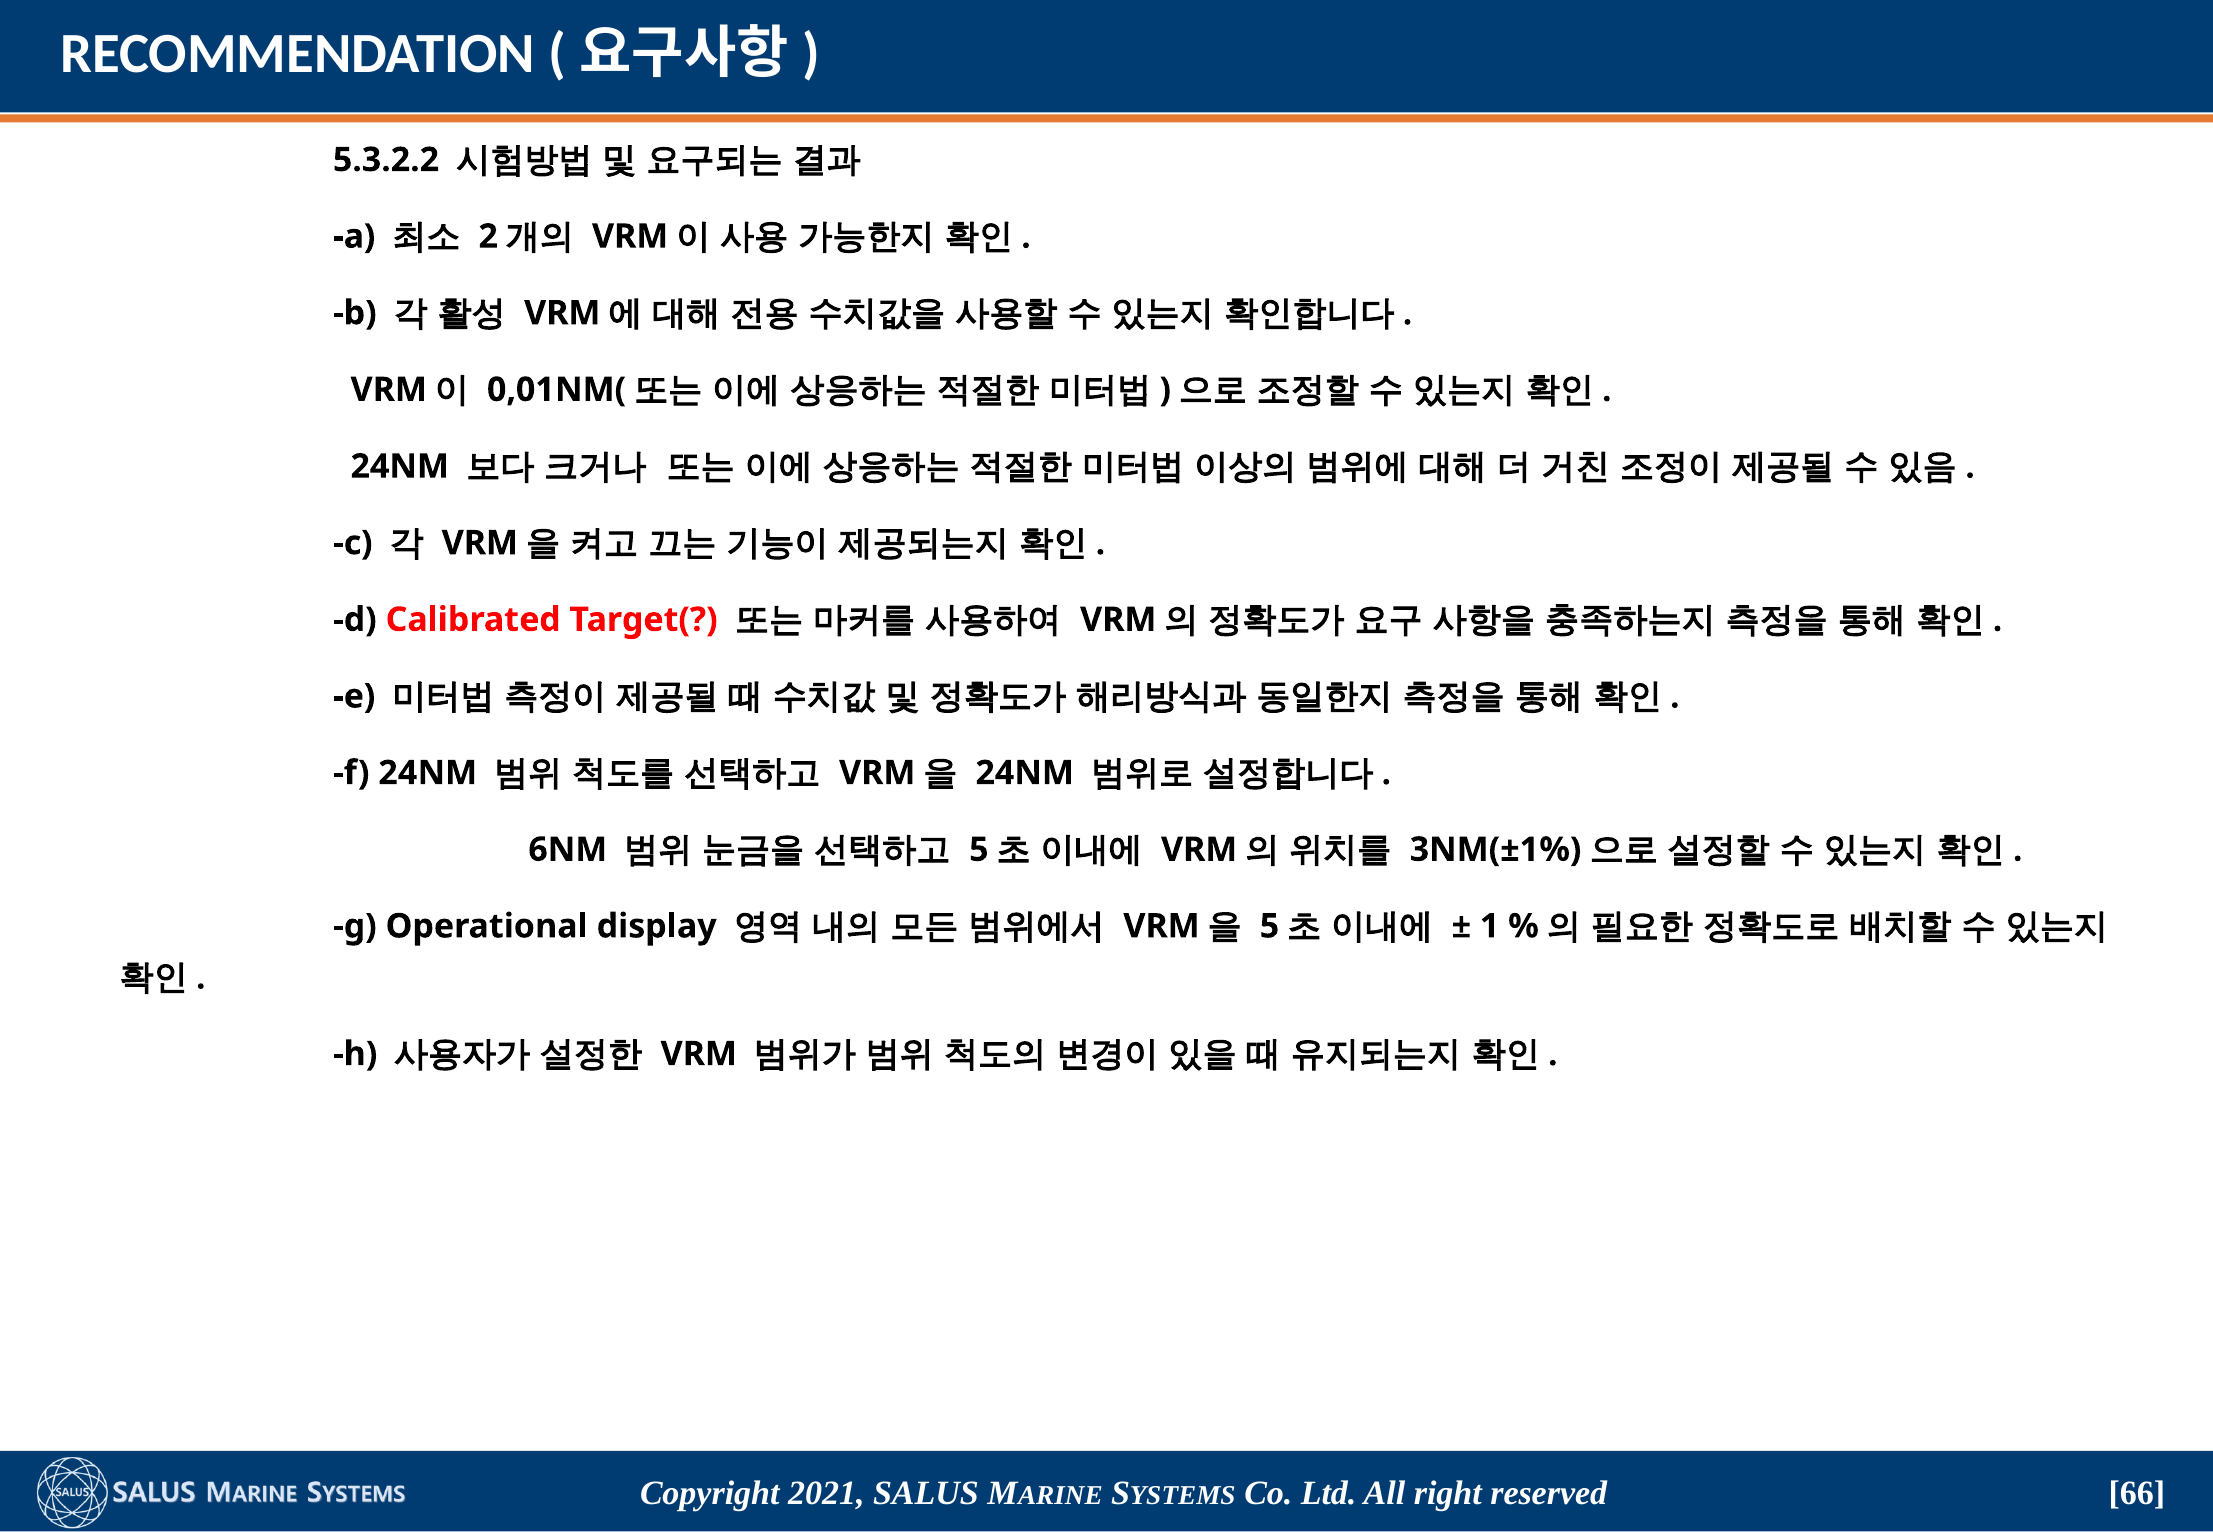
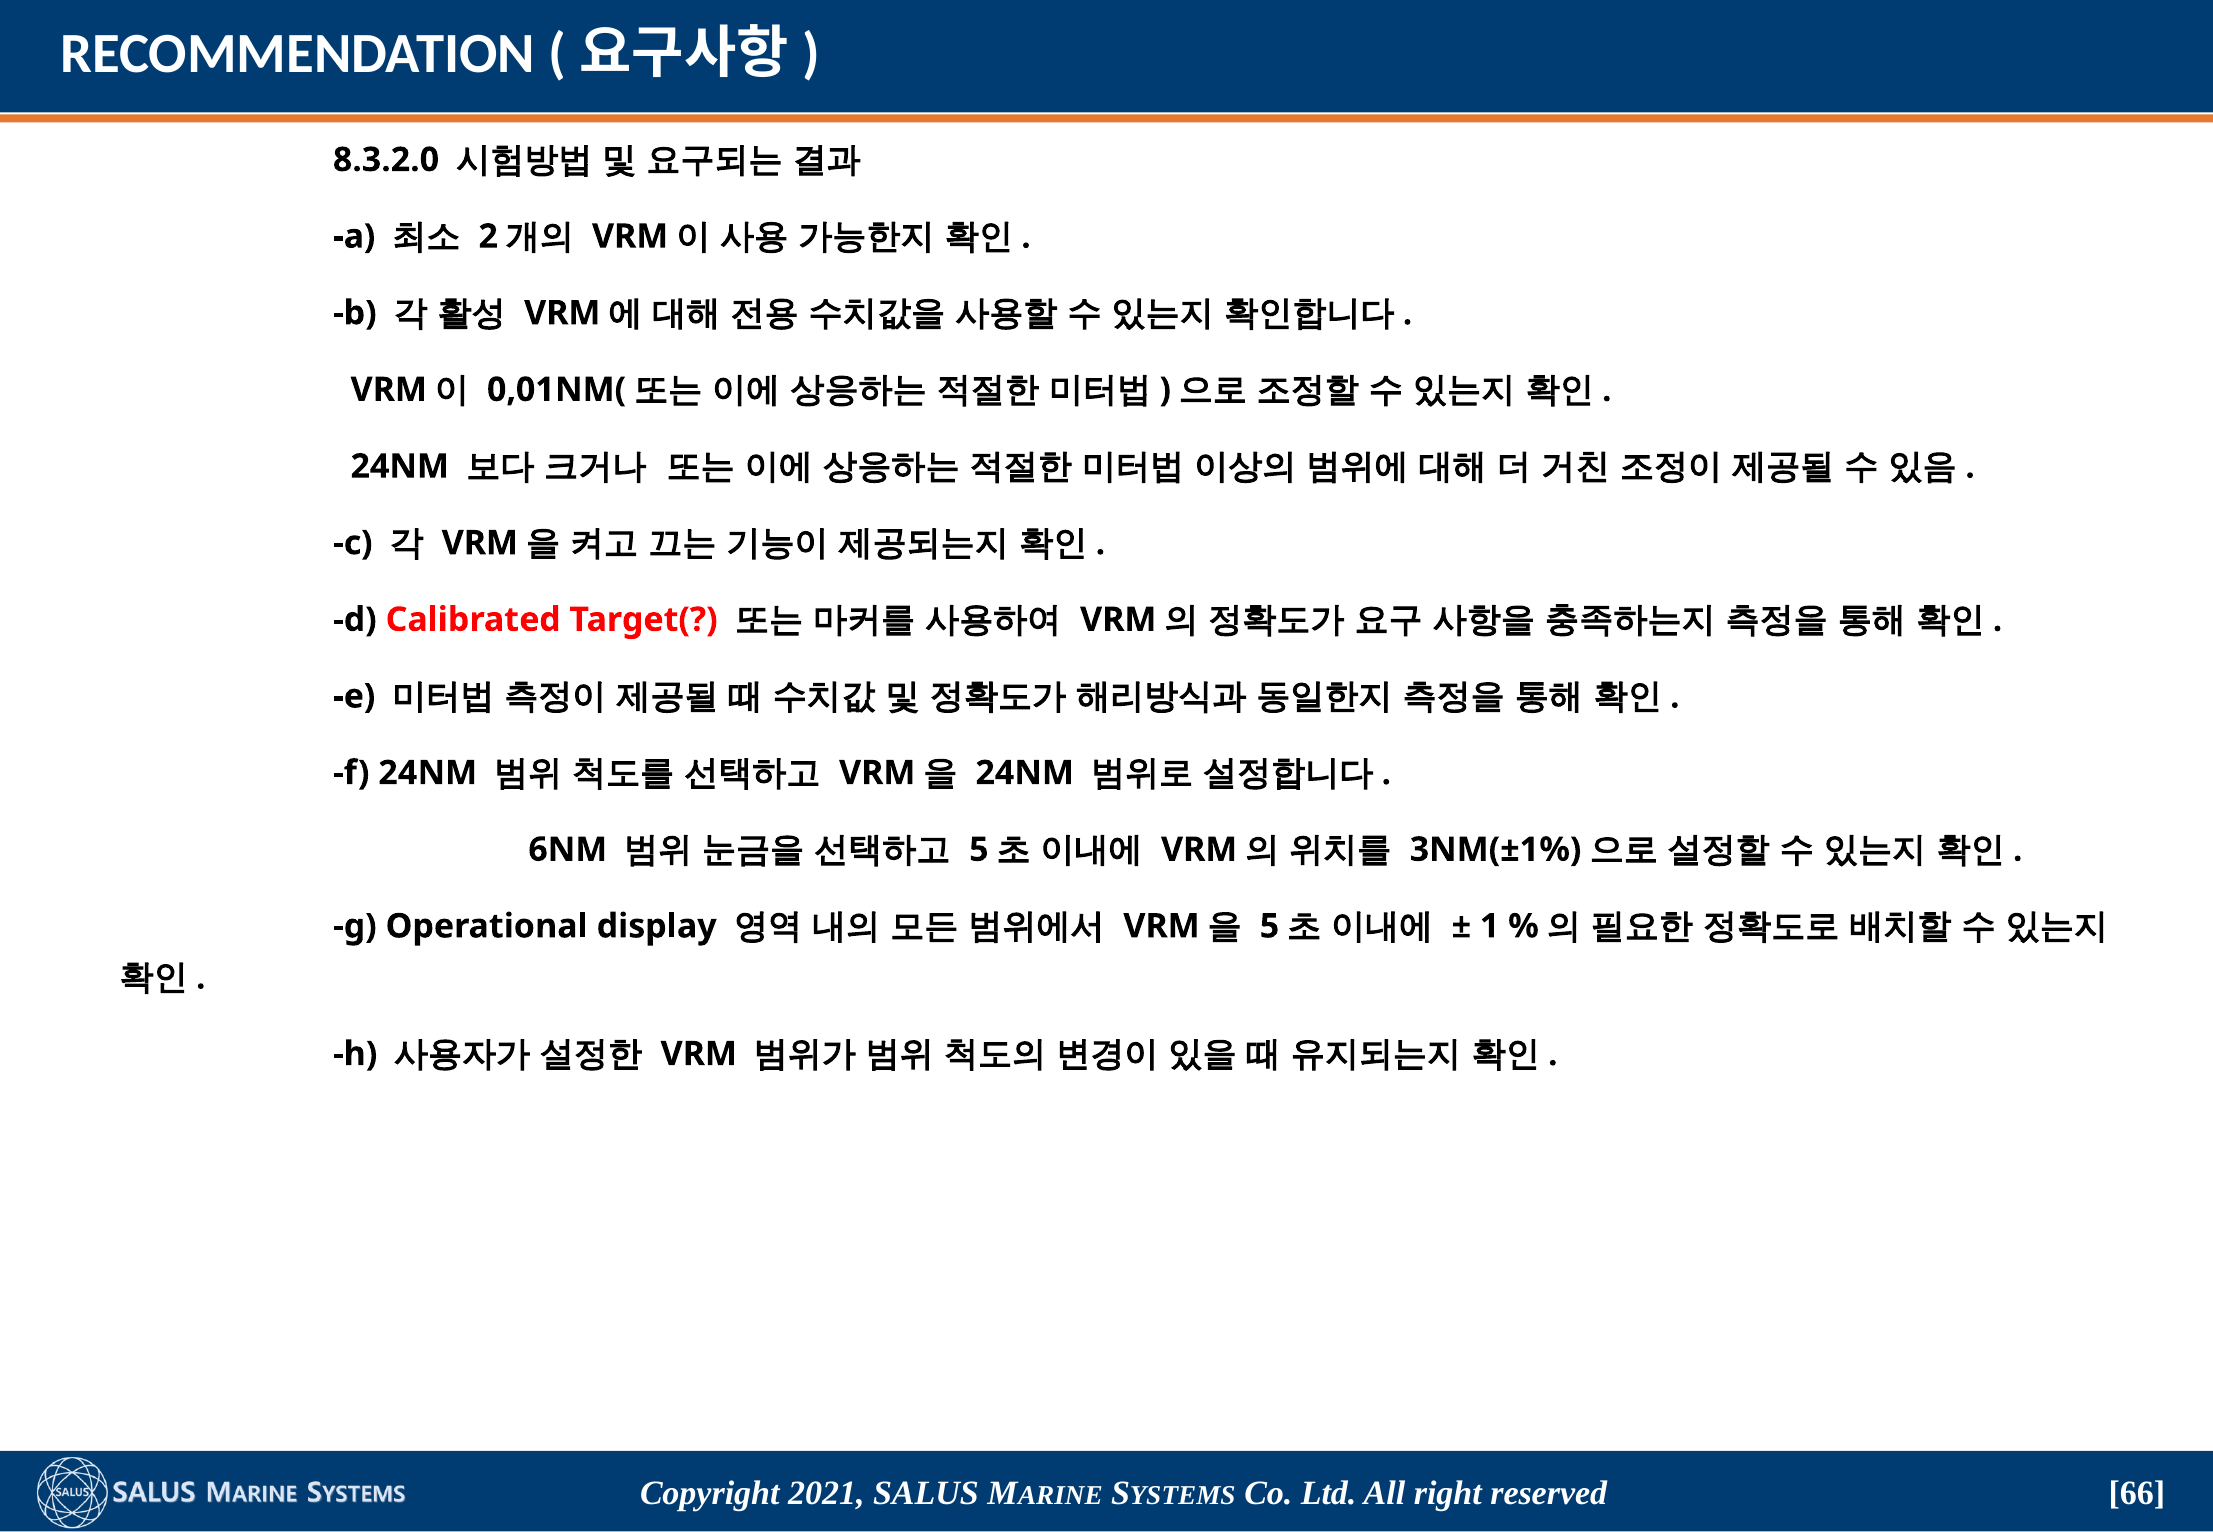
5.3.2.2: 5.3.2.2 -> 8.3.2.0 (386, 160)
